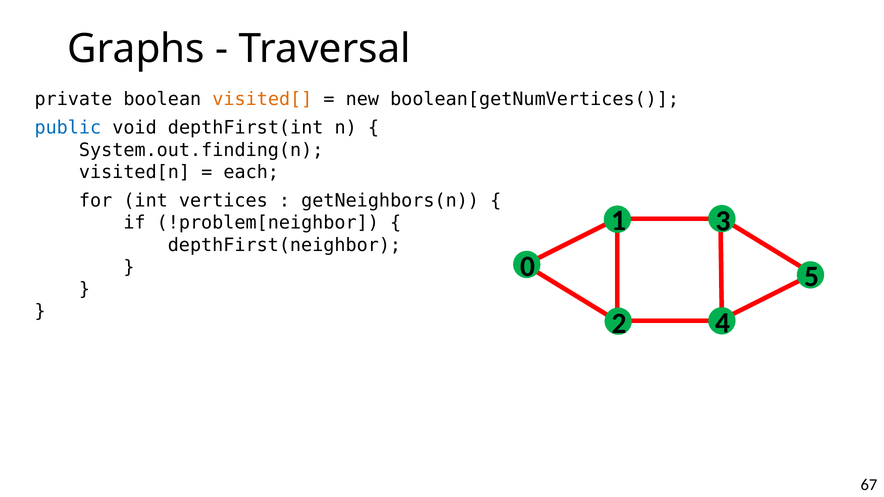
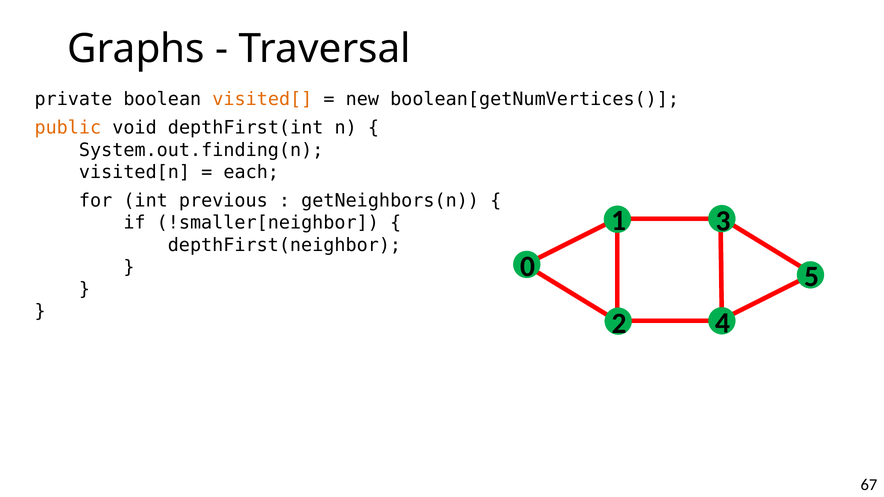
public colour: blue -> orange (68, 128)
vertices: vertices -> previous (223, 201)
!problem[neighbor: !problem[neighbor -> !smaller[neighbor (268, 223)
